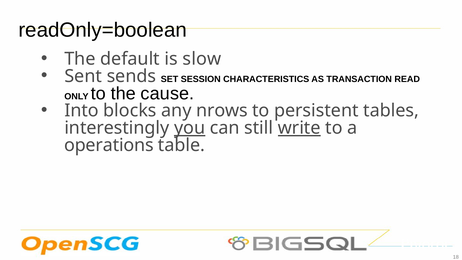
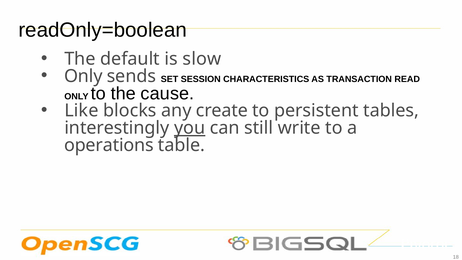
Sent: Sent -> Only (83, 76)
Into: Into -> Like (81, 111)
nrows: nrows -> create (222, 111)
write underline: present -> none (299, 128)
